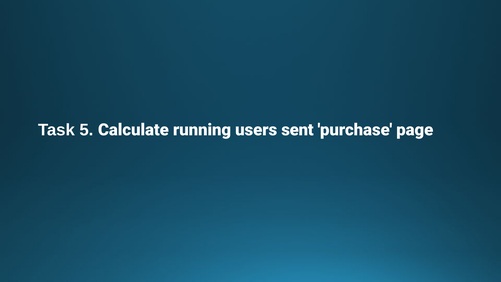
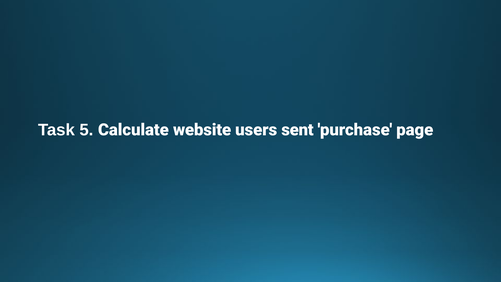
running: running -> website (202, 130)
